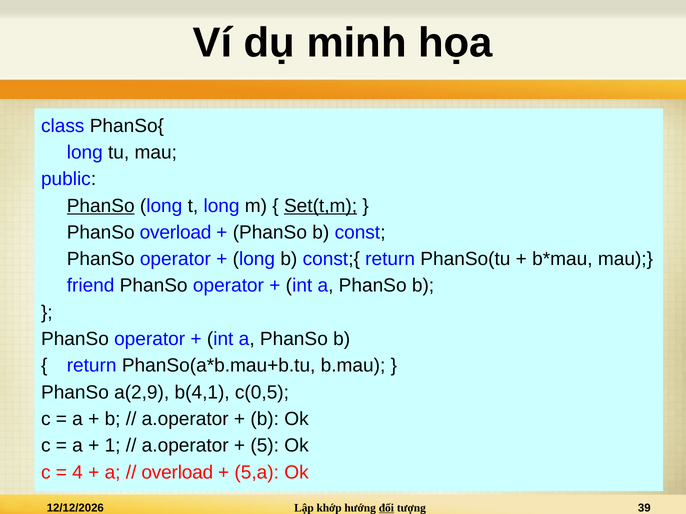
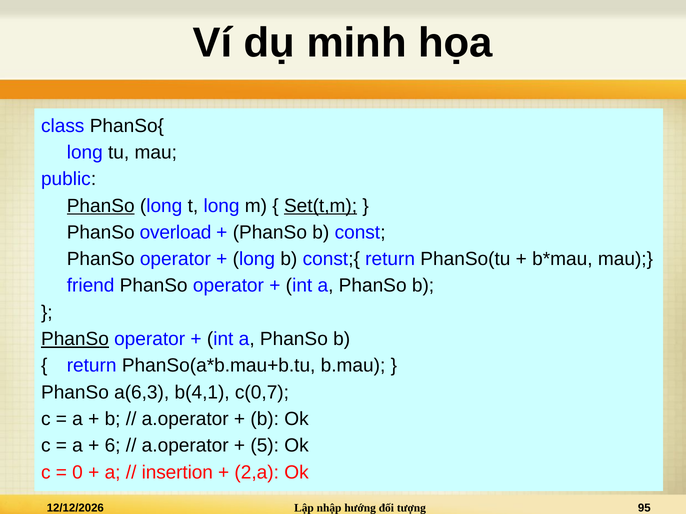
PhanSo underline: none -> present (75, 339)
a(2,9: a(2,9 -> a(6,3 (142, 393)
c(0,5: c(0,5 -> c(0,7 (262, 393)
1: 1 -> 6 (113, 446)
4: 4 -> 0 (78, 473)
overload: overload -> insertion (177, 473)
5,a: 5,a -> 2,a (257, 473)
khớp: khớp -> nhập (329, 508)
đối underline: present -> none (386, 508)
39: 39 -> 95 (644, 508)
